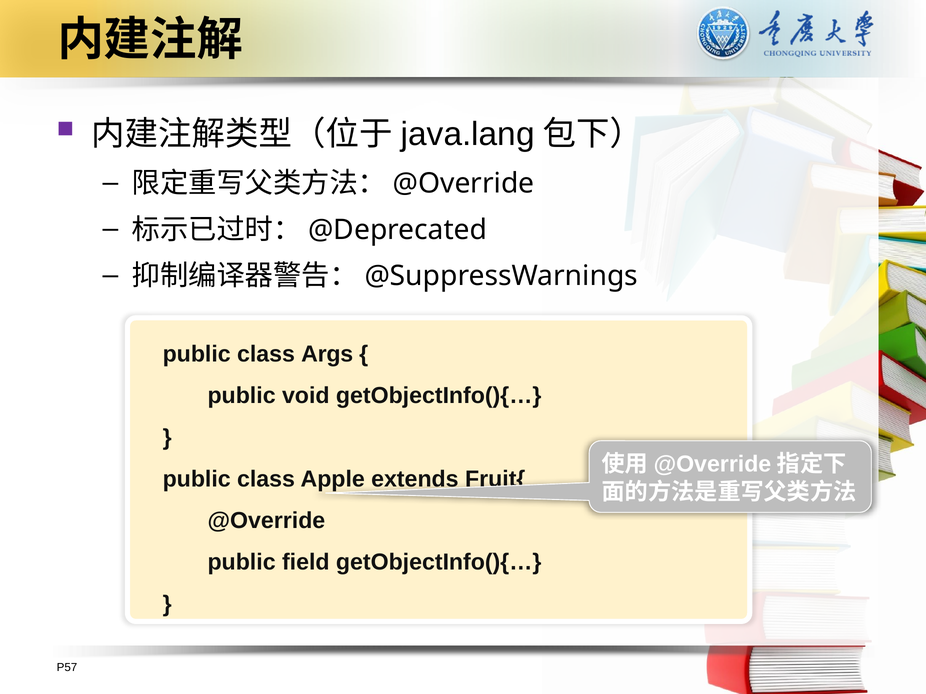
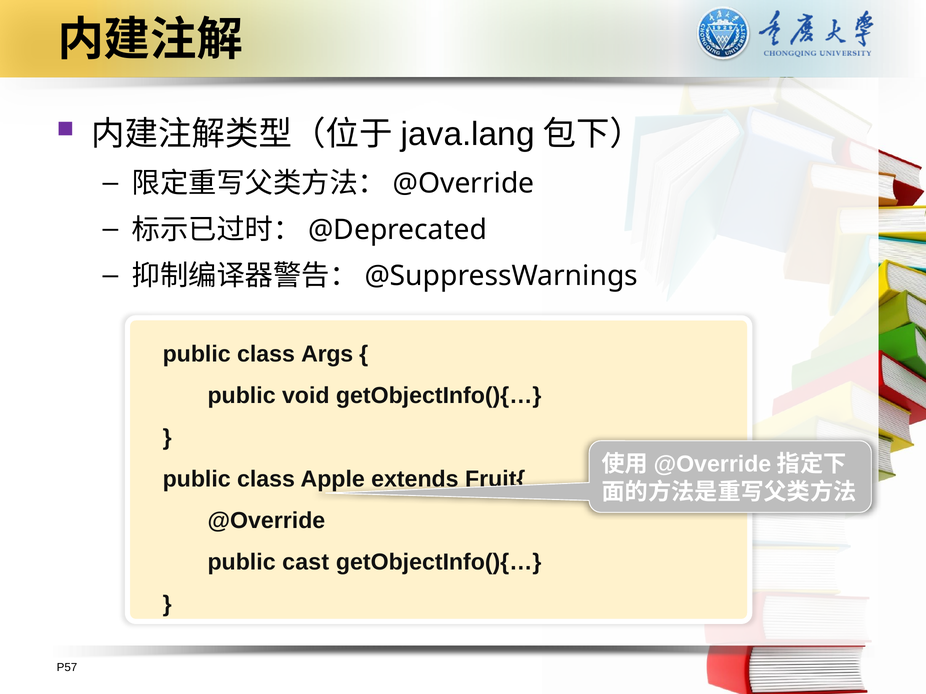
field: field -> cast (306, 563)
